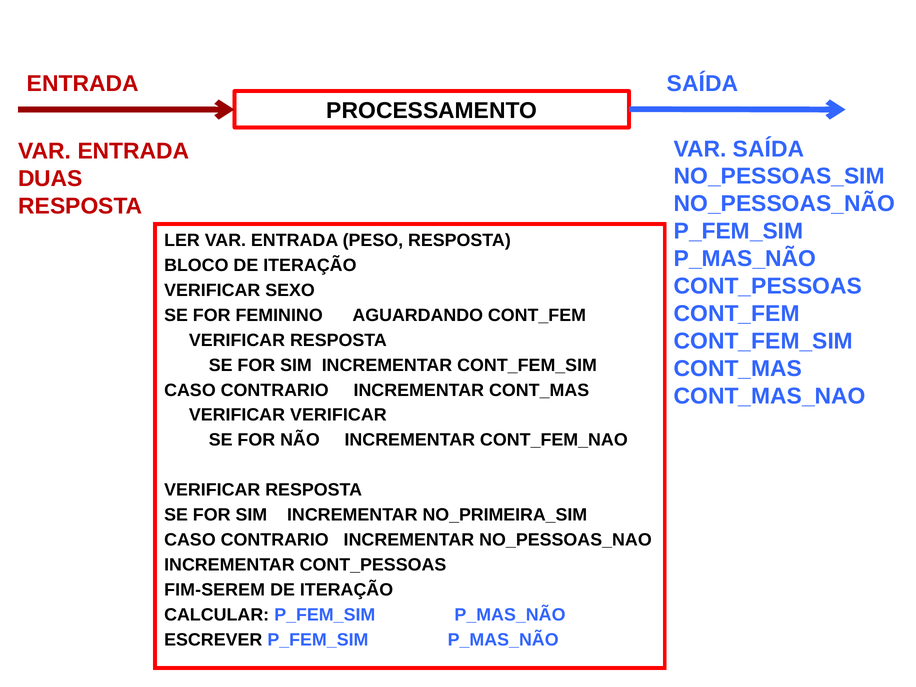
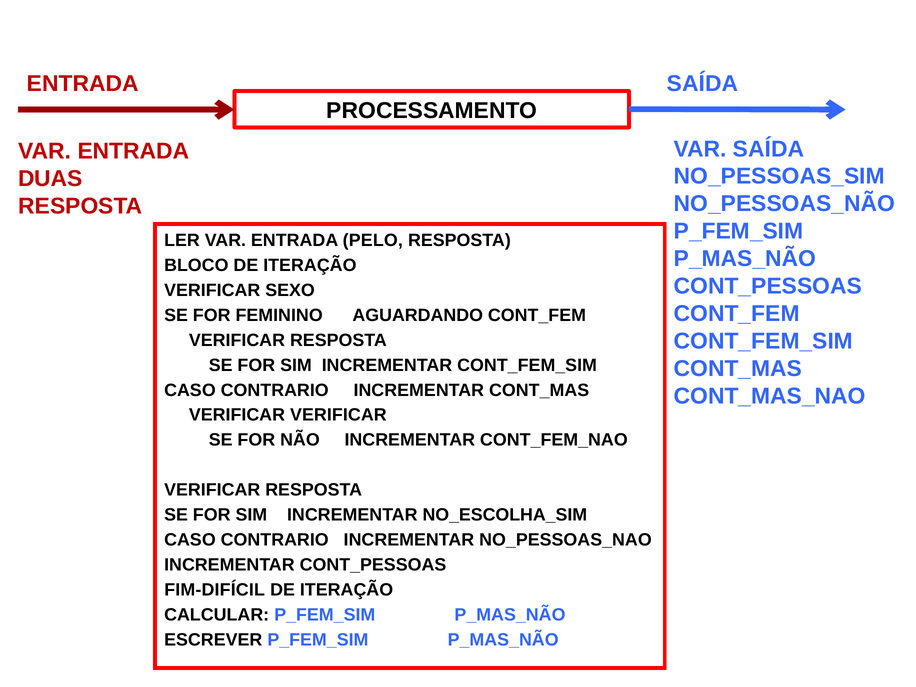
PESO: PESO -> PELO (373, 240)
NO_PRIMEIRA_SIM: NO_PRIMEIRA_SIM -> NO_ESCOLHA_SIM (505, 515)
FIM-SEREM: FIM-SEREM -> FIM-DIFÍCIL (215, 590)
